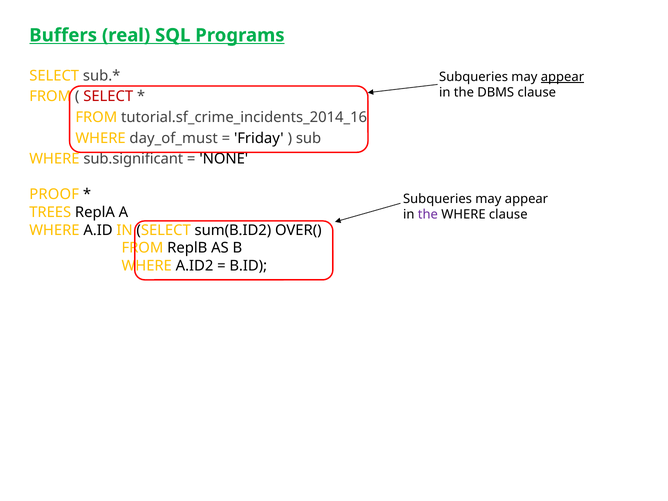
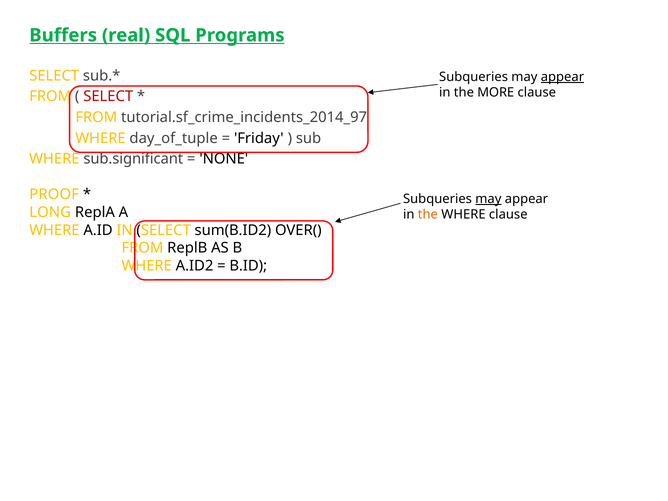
DBMS: DBMS -> MORE (496, 92)
tutorial.sf_crime_incidents_2014_16: tutorial.sf_crime_incidents_2014_16 -> tutorial.sf_crime_incidents_2014_97 (244, 117)
day_of_must: day_of_must -> day_of_tuple (174, 138)
may underline: none -> present (488, 199)
TREES: TREES -> LONG (50, 212)
the colour: purple -> orange (428, 214)
